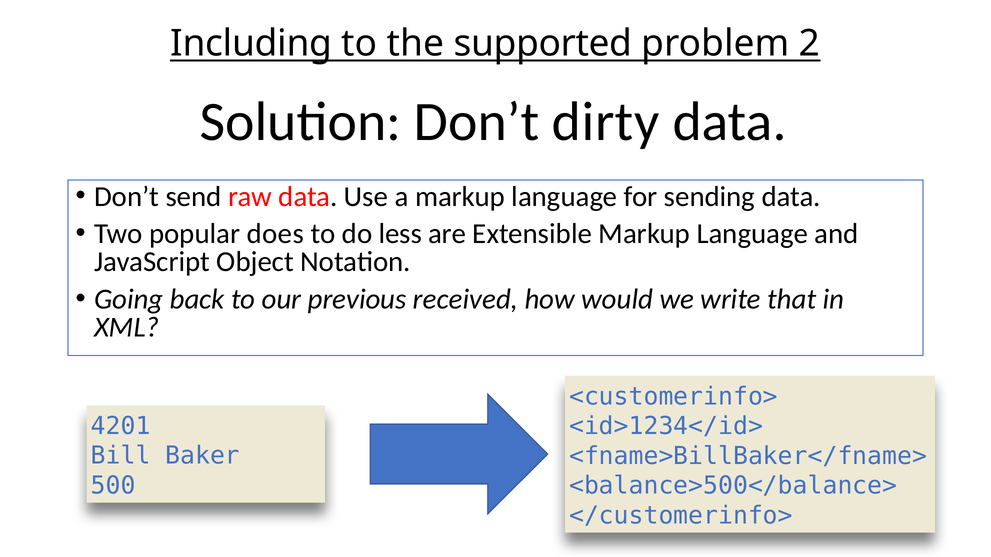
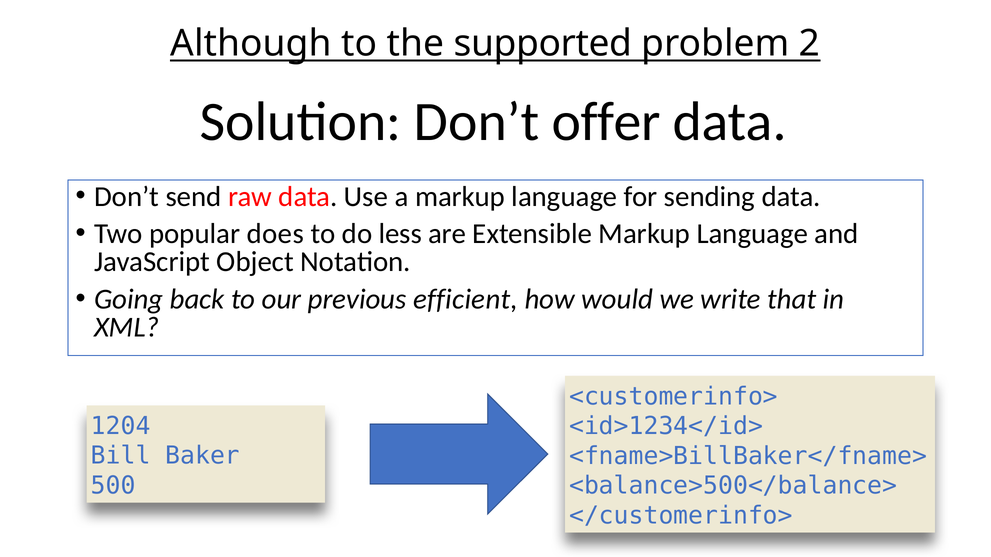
Including: Including -> Although (251, 44)
dirty: dirty -> offer (606, 122)
received: received -> efficient (465, 300)
4201: 4201 -> 1204 (121, 426)
